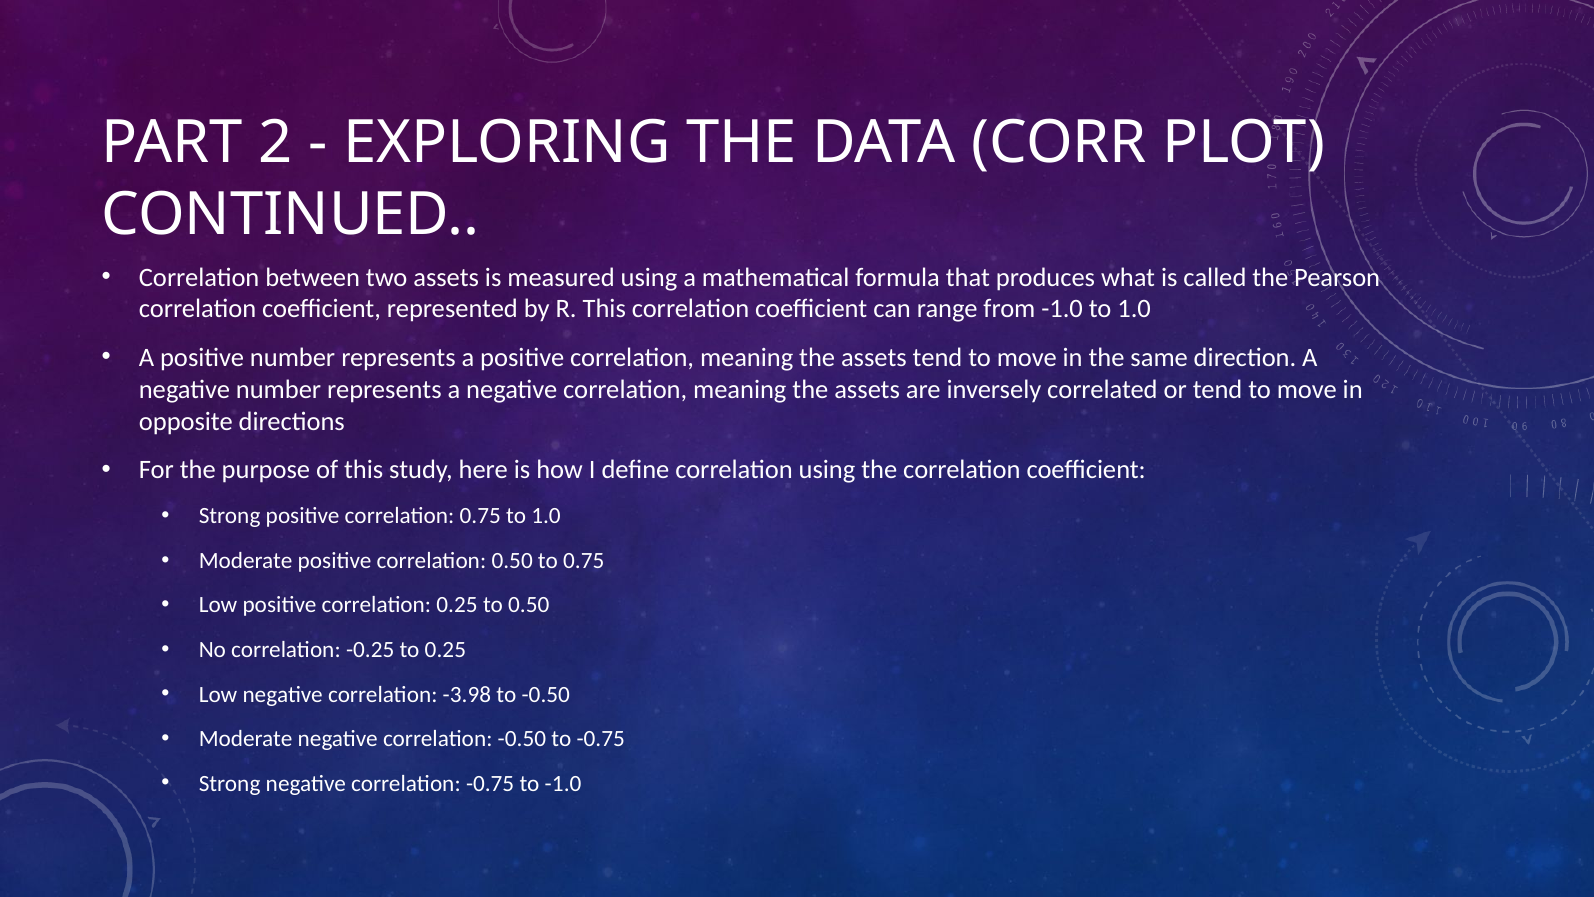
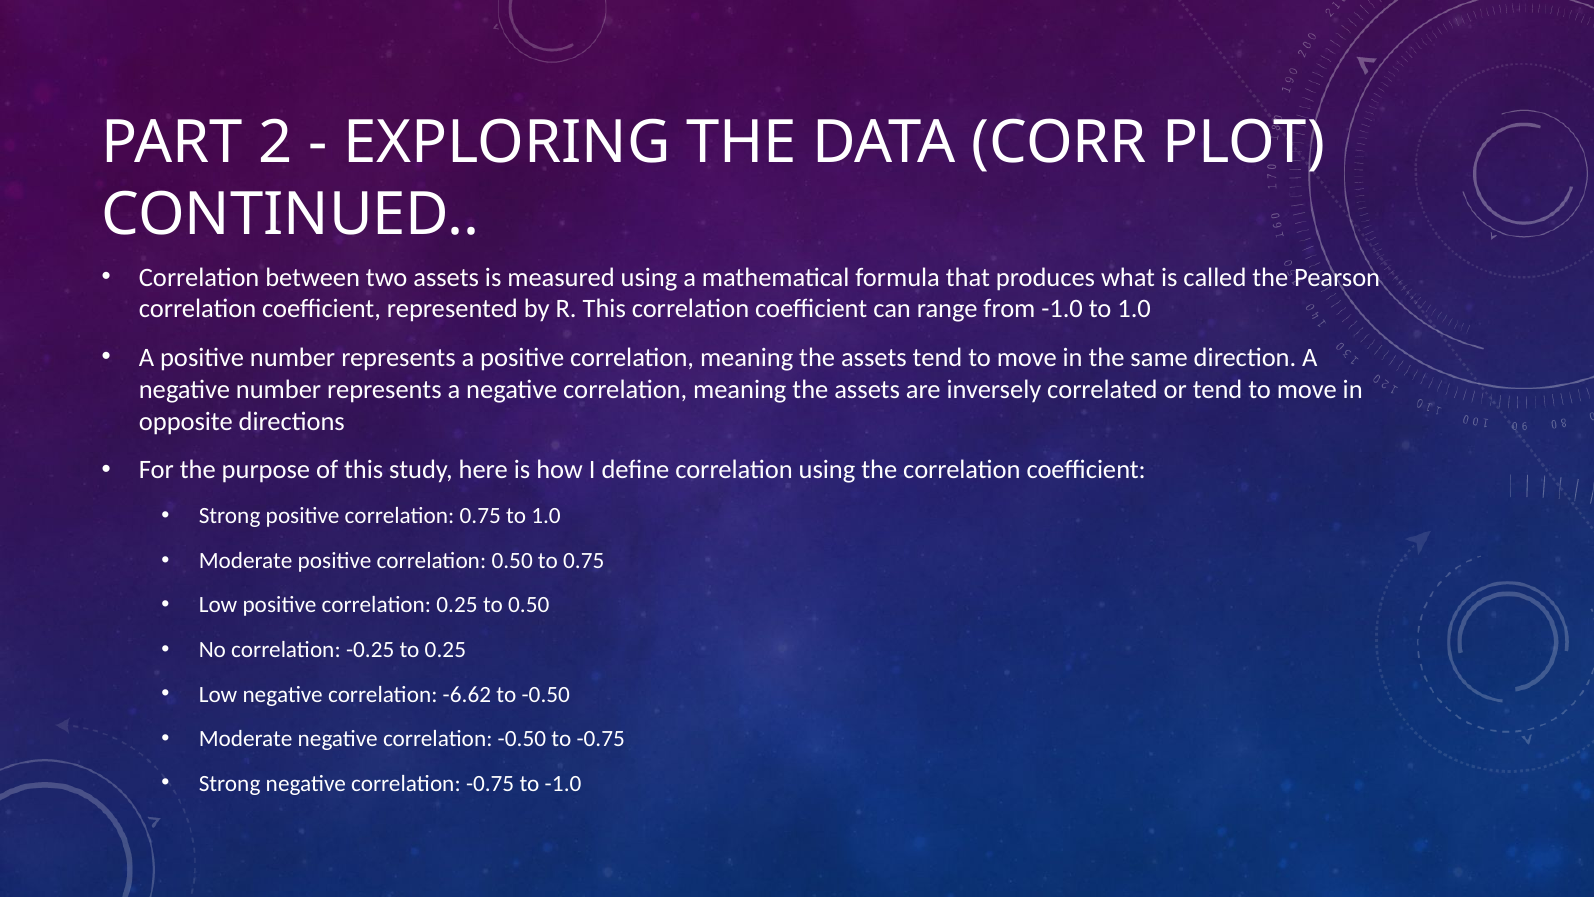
-3.98: -3.98 -> -6.62 (467, 694)
